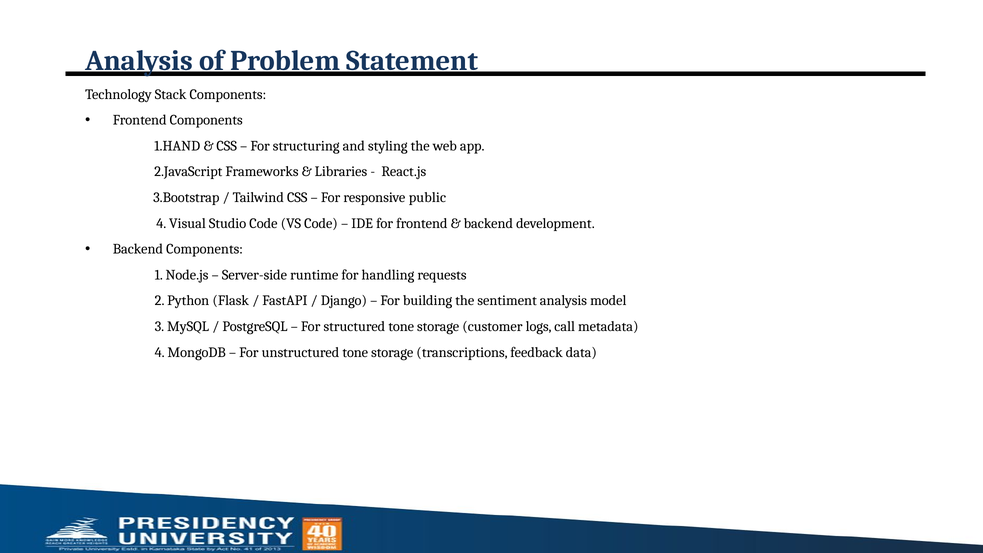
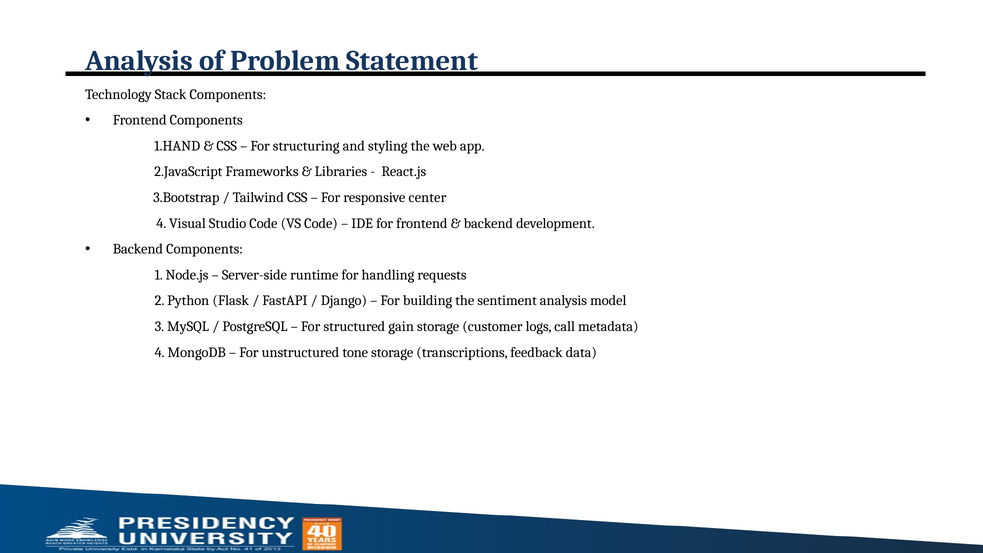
public: public -> center (427, 198)
structured tone: tone -> gain (401, 327)
